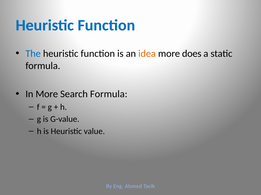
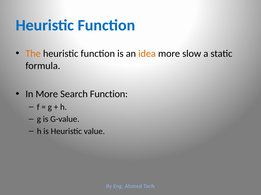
The colour: blue -> orange (33, 54)
does: does -> slow (192, 54)
Search Formula: Formula -> Function (109, 94)
